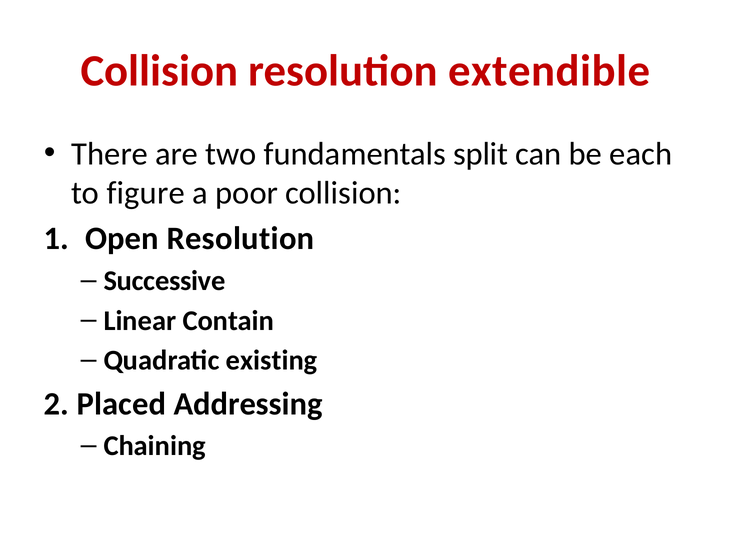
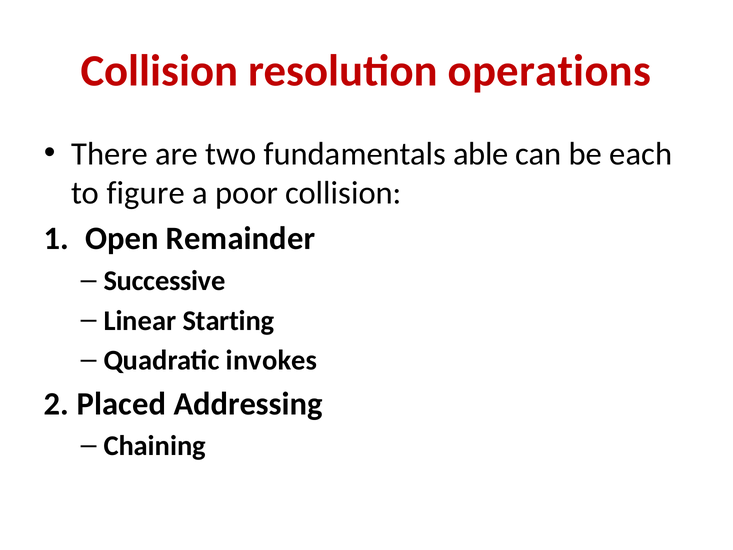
extendible: extendible -> operations (549, 71)
split: split -> able (481, 154)
Open Resolution: Resolution -> Remainder (241, 239)
Contain: Contain -> Starting (228, 320)
existing: existing -> invokes (272, 360)
